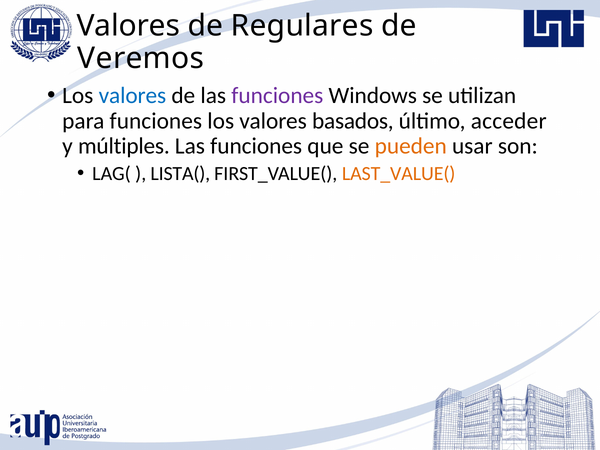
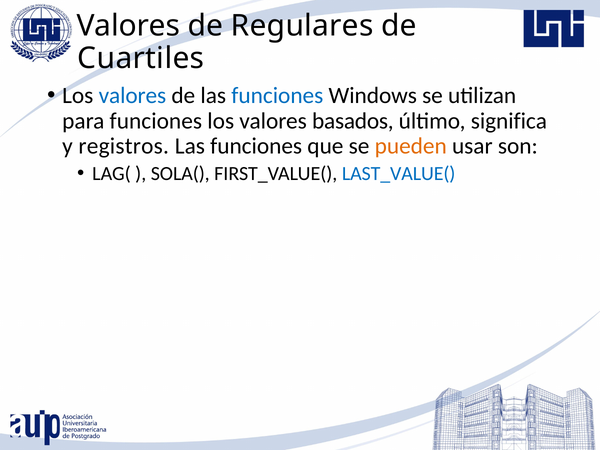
Veremos: Veremos -> Cuartiles (141, 58)
funciones colour: purple -> blue (277, 96)
acceder: acceder -> significa (509, 121)
múltiples: múltiples -> registros (124, 146)
LISTA(: LISTA( -> SOLA( (180, 174)
LAST_VALUE( colour: orange -> blue (399, 174)
